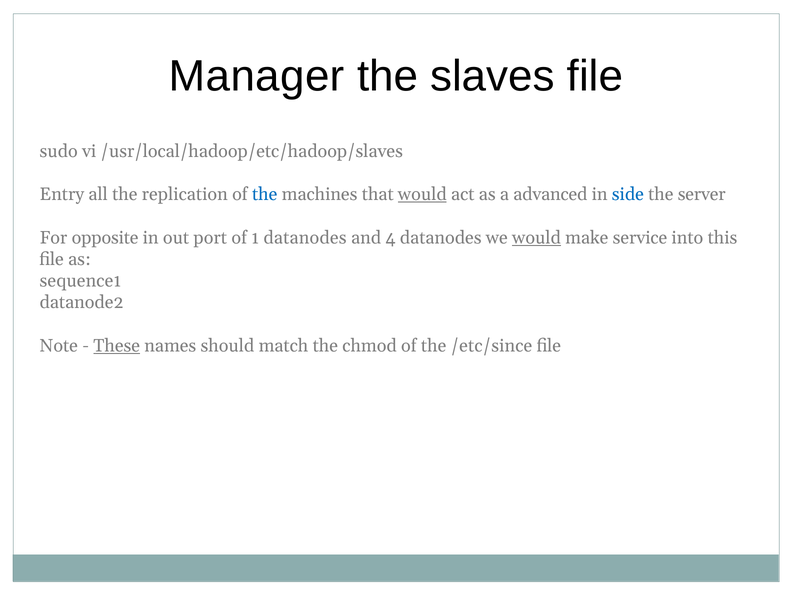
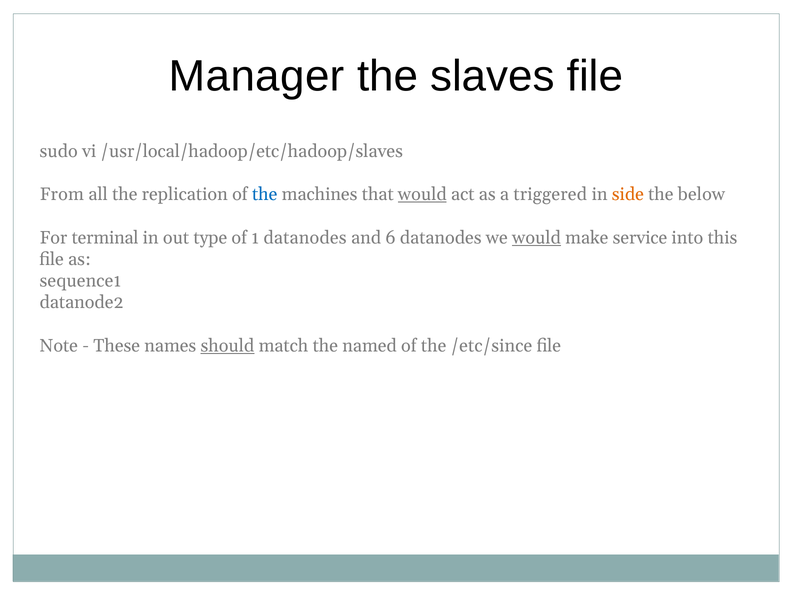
Entry: Entry -> From (62, 194)
advanced: advanced -> triggered (550, 194)
side colour: blue -> orange (628, 194)
server: server -> below (702, 194)
opposite: opposite -> terminal (105, 237)
port: port -> type (210, 237)
4: 4 -> 6 (391, 237)
These underline: present -> none (117, 345)
should underline: none -> present (227, 345)
chmod: chmod -> named (370, 345)
